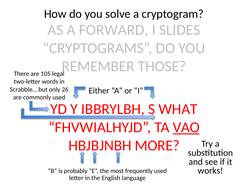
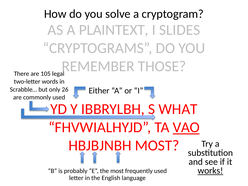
FORWARD: FORWARD -> PLAINTEXT (114, 30)
MORE: MORE -> MOST (157, 146)
works underline: none -> present (210, 171)
